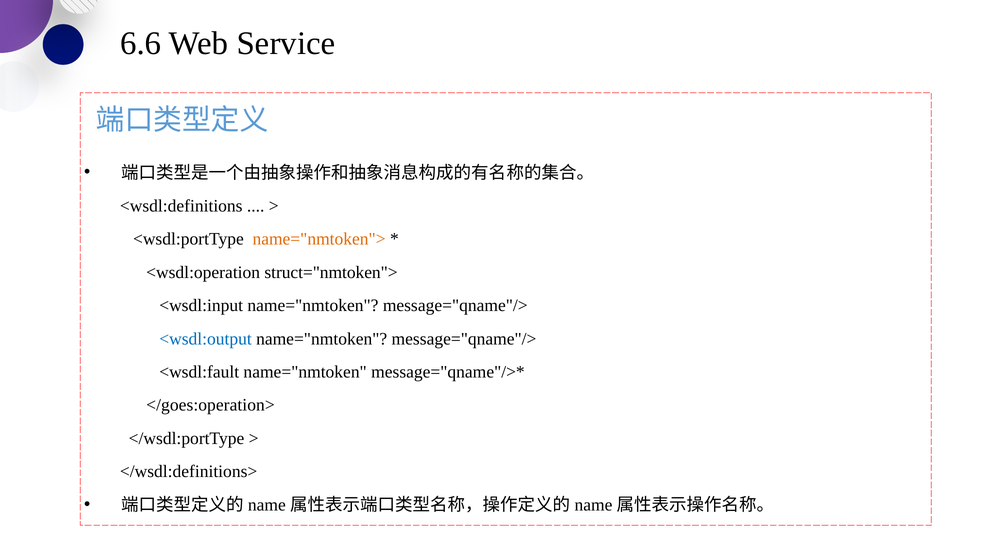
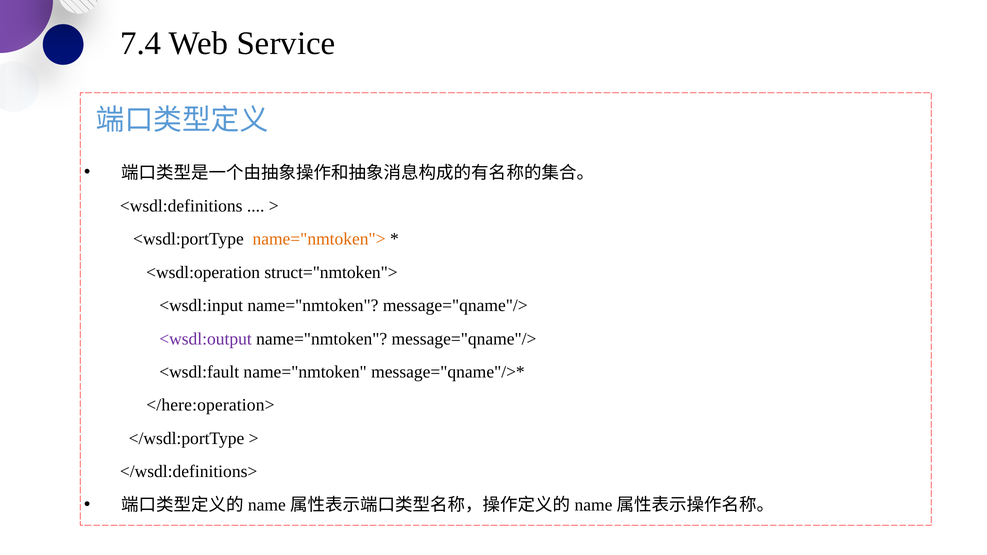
6.6: 6.6 -> 7.4 (141, 44)
<wsdl:output colour: blue -> purple (206, 339)
</goes:operation>: </goes:operation> -> </here:operation> (210, 405)
